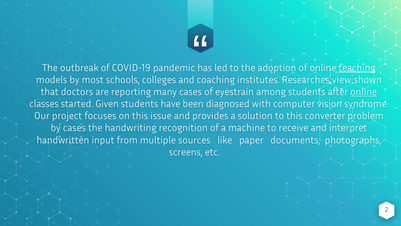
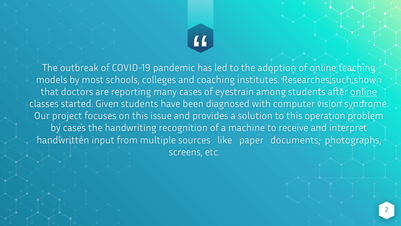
teaching underline: present -> none (357, 68)
view: view -> such (342, 80)
converter: converter -> operation (325, 116)
